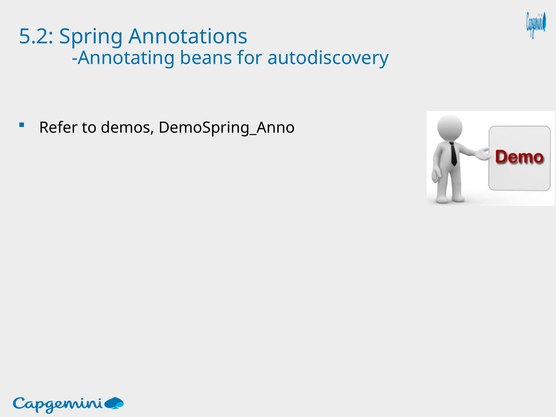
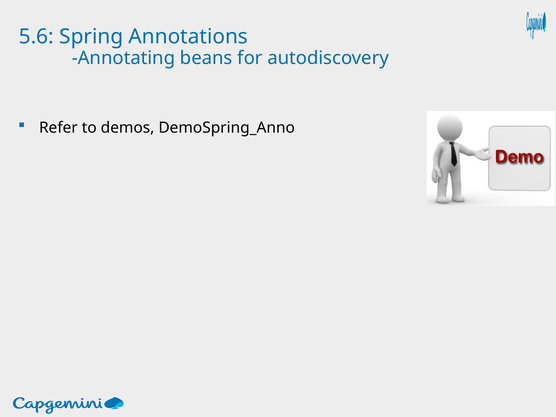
5.2: 5.2 -> 5.6 (36, 37)
